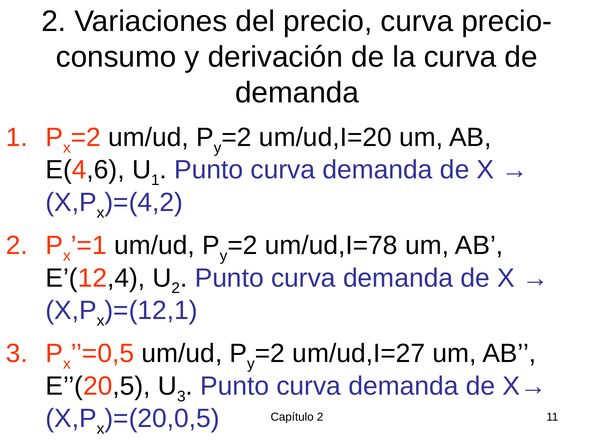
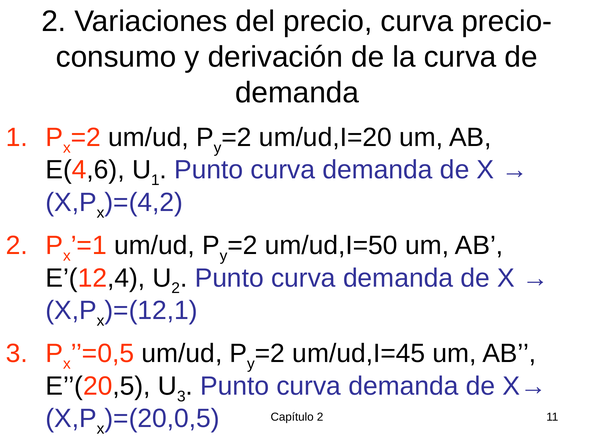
um/ud,I=78: um/ud,I=78 -> um/ud,I=50 (331, 245)
um/ud,I=27: um/ud,I=27 -> um/ud,I=45 (359, 353)
